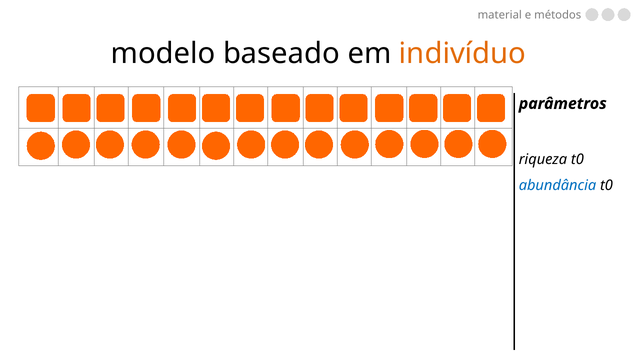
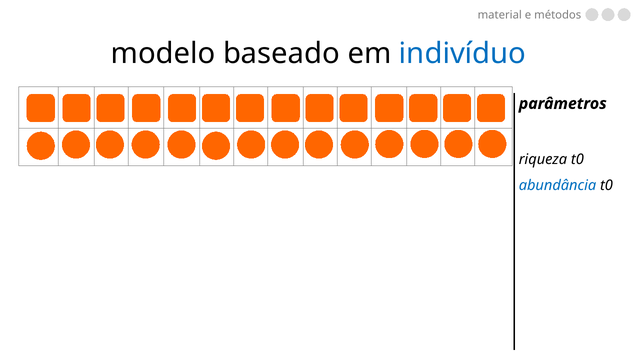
indivíduo colour: orange -> blue (463, 54)
